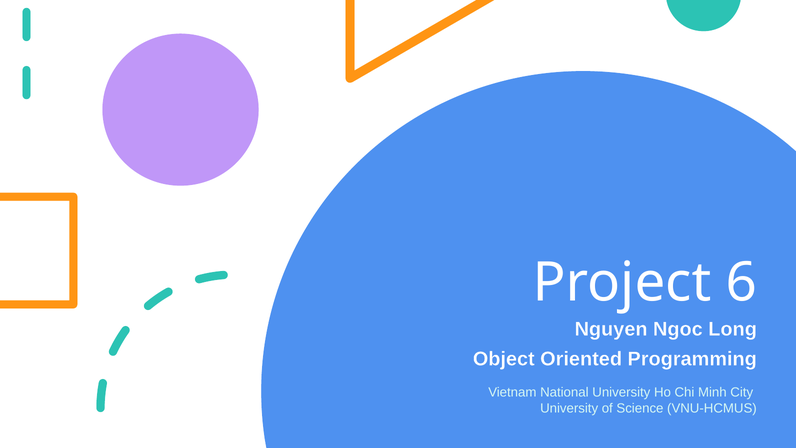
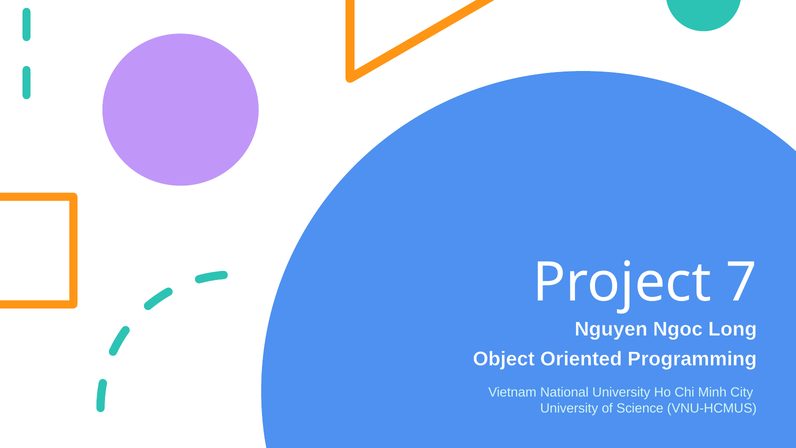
6: 6 -> 7 (741, 282)
